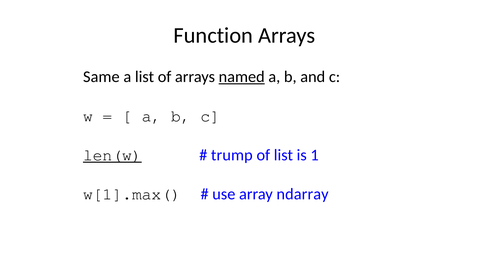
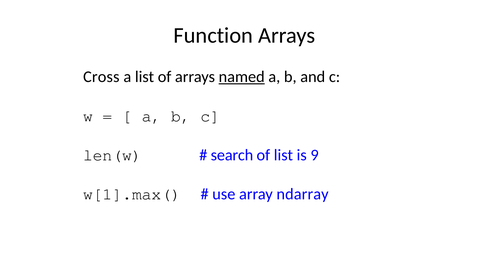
Same: Same -> Cross (101, 77)
len(w underline: present -> none (112, 155)
trump: trump -> search (232, 155)
1: 1 -> 9 (315, 155)
